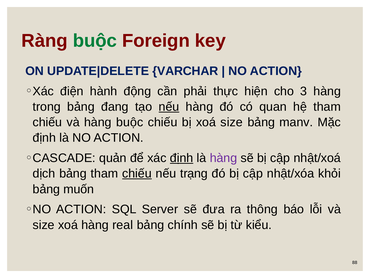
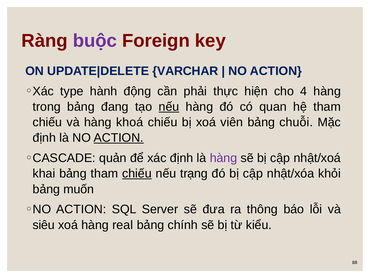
buộc colour: green -> purple (95, 41)
điện: điện -> type (72, 91)
3: 3 -> 4 (304, 91)
hàng buộc: buộc -> khoá (130, 122)
xoá size: size -> viên (232, 122)
manv: manv -> chuỗi (296, 122)
ACTION underline: none -> present (119, 138)
định underline: present -> none (182, 158)
dịch: dịch -> khai (44, 173)
size: size -> siêu (44, 225)
